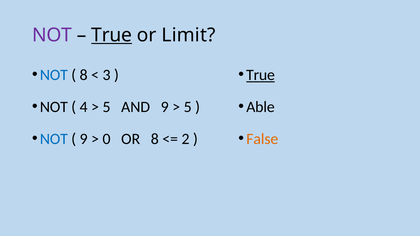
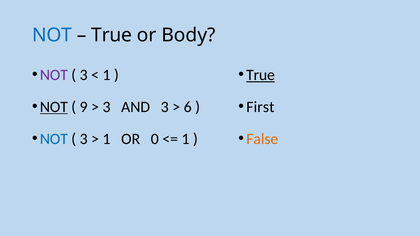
NOT colour: purple -> blue (52, 35)
True underline: present -> none (112, 35)
Limit: Limit -> Body (189, 35)
NOT colour: blue -> purple (54, 75)
8: 8 -> 3 (84, 75)
3: 3 -> 1 (107, 75)
NOT underline: none -> present (54, 107)
4: 4 -> 9 (84, 107)
5: 5 -> 3 (107, 107)
AND 9: 9 -> 3 (165, 107)
5: 5 -> 6 (188, 107)
Able: Able -> First (260, 107)
9: 9 -> 3 (84, 139)
0: 0 -> 1 (107, 139)
OR 8: 8 -> 0 (155, 139)
2: 2 -> 1 (186, 139)
